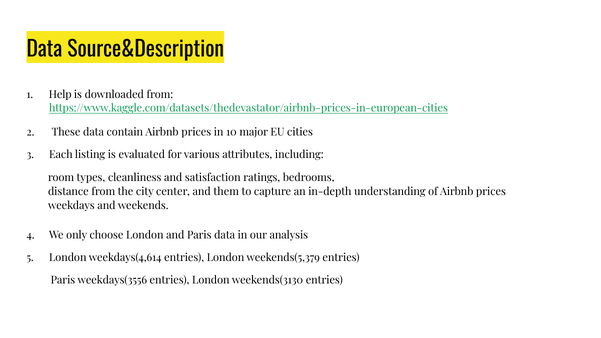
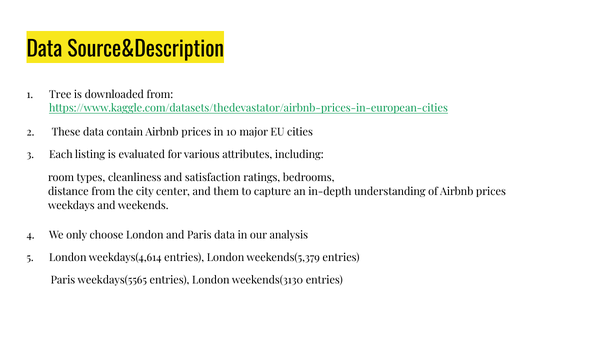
Help: Help -> Tree (60, 95)
weekdays(3556: weekdays(3556 -> weekdays(5565 (112, 280)
